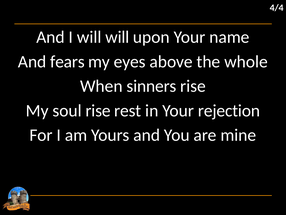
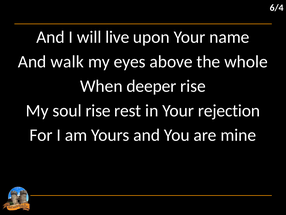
4/4: 4/4 -> 6/4 (277, 8)
will will: will -> live (117, 37)
fears: fears -> walk (67, 62)
sinners: sinners -> deeper (151, 86)
